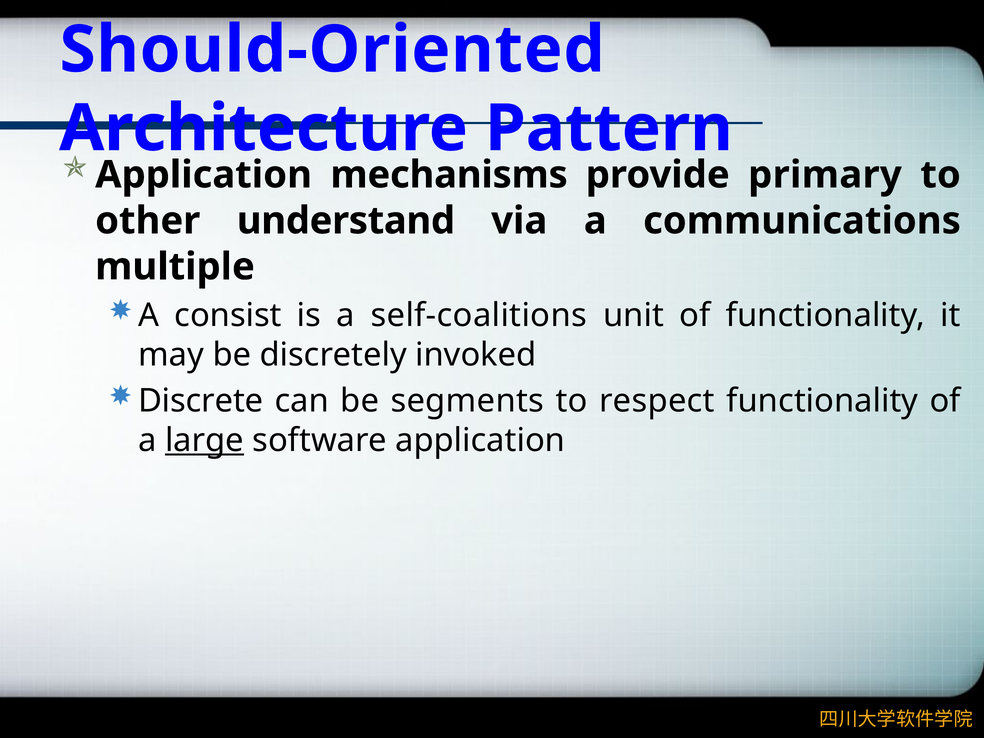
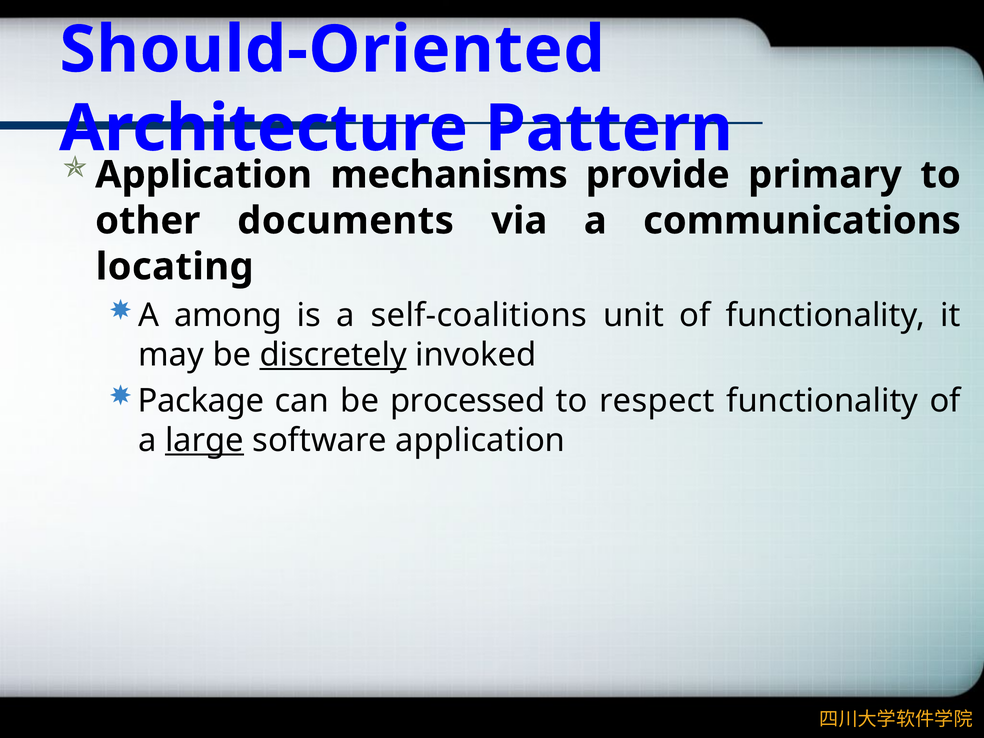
understand: understand -> documents (346, 221)
multiple: multiple -> locating (175, 267)
consist: consist -> among (228, 316)
discretely underline: none -> present (333, 355)
Discrete: Discrete -> Package (201, 401)
segments: segments -> processed (468, 401)
